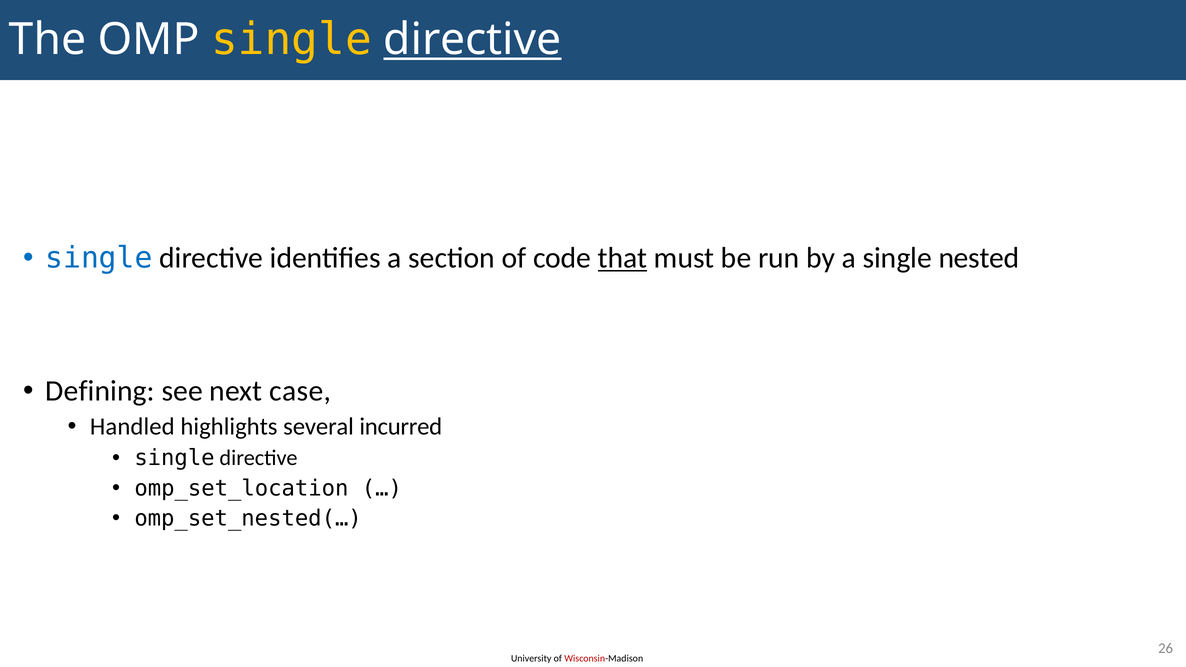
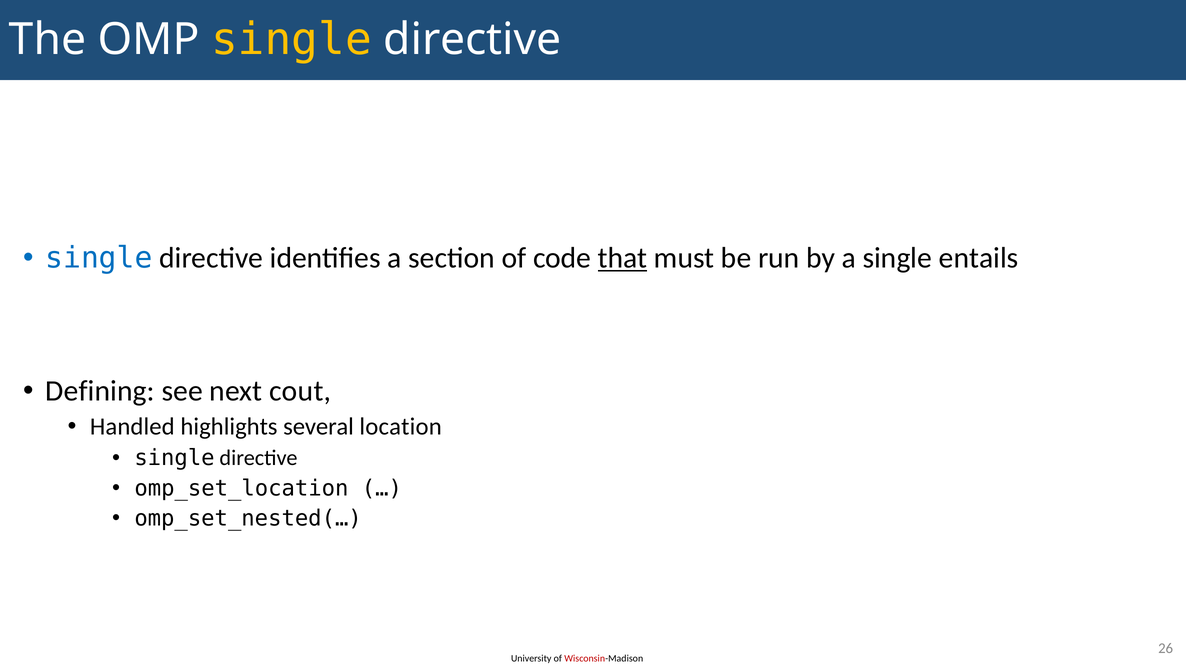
directive underline: present -> none (472, 40)
nested: nested -> entails (979, 258)
case: case -> cout (300, 391)
incurred: incurred -> location (401, 427)
